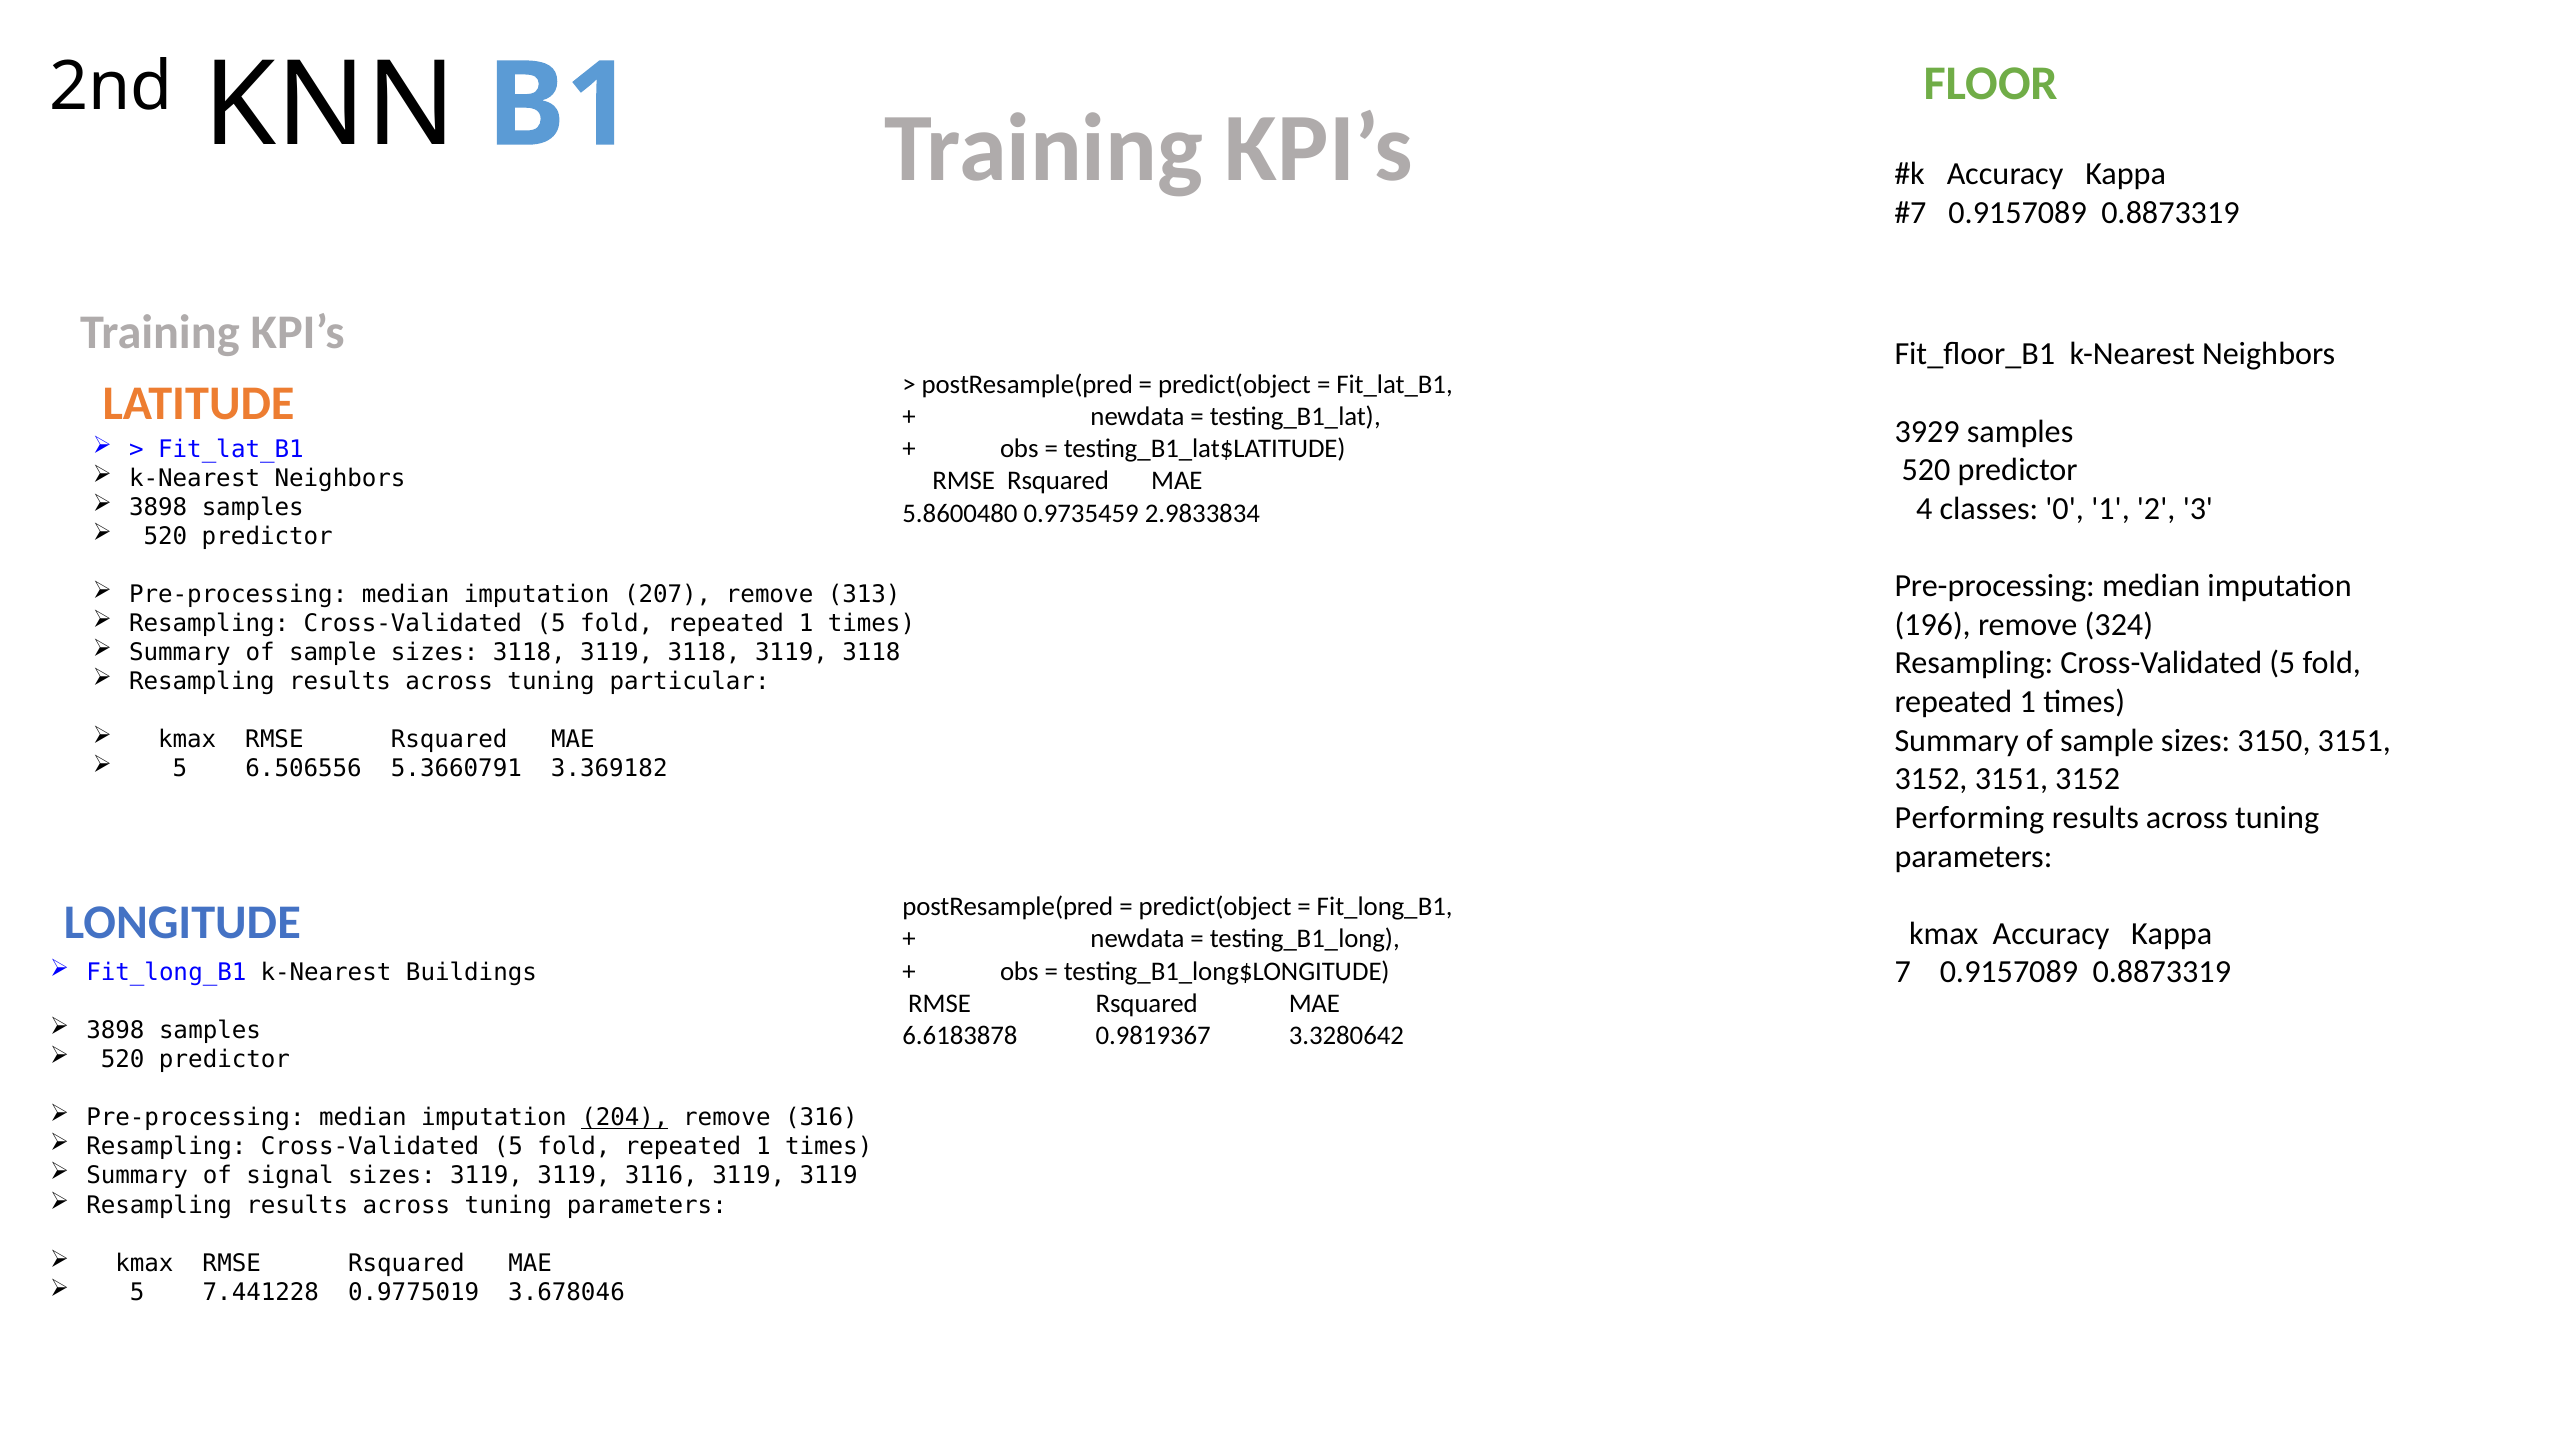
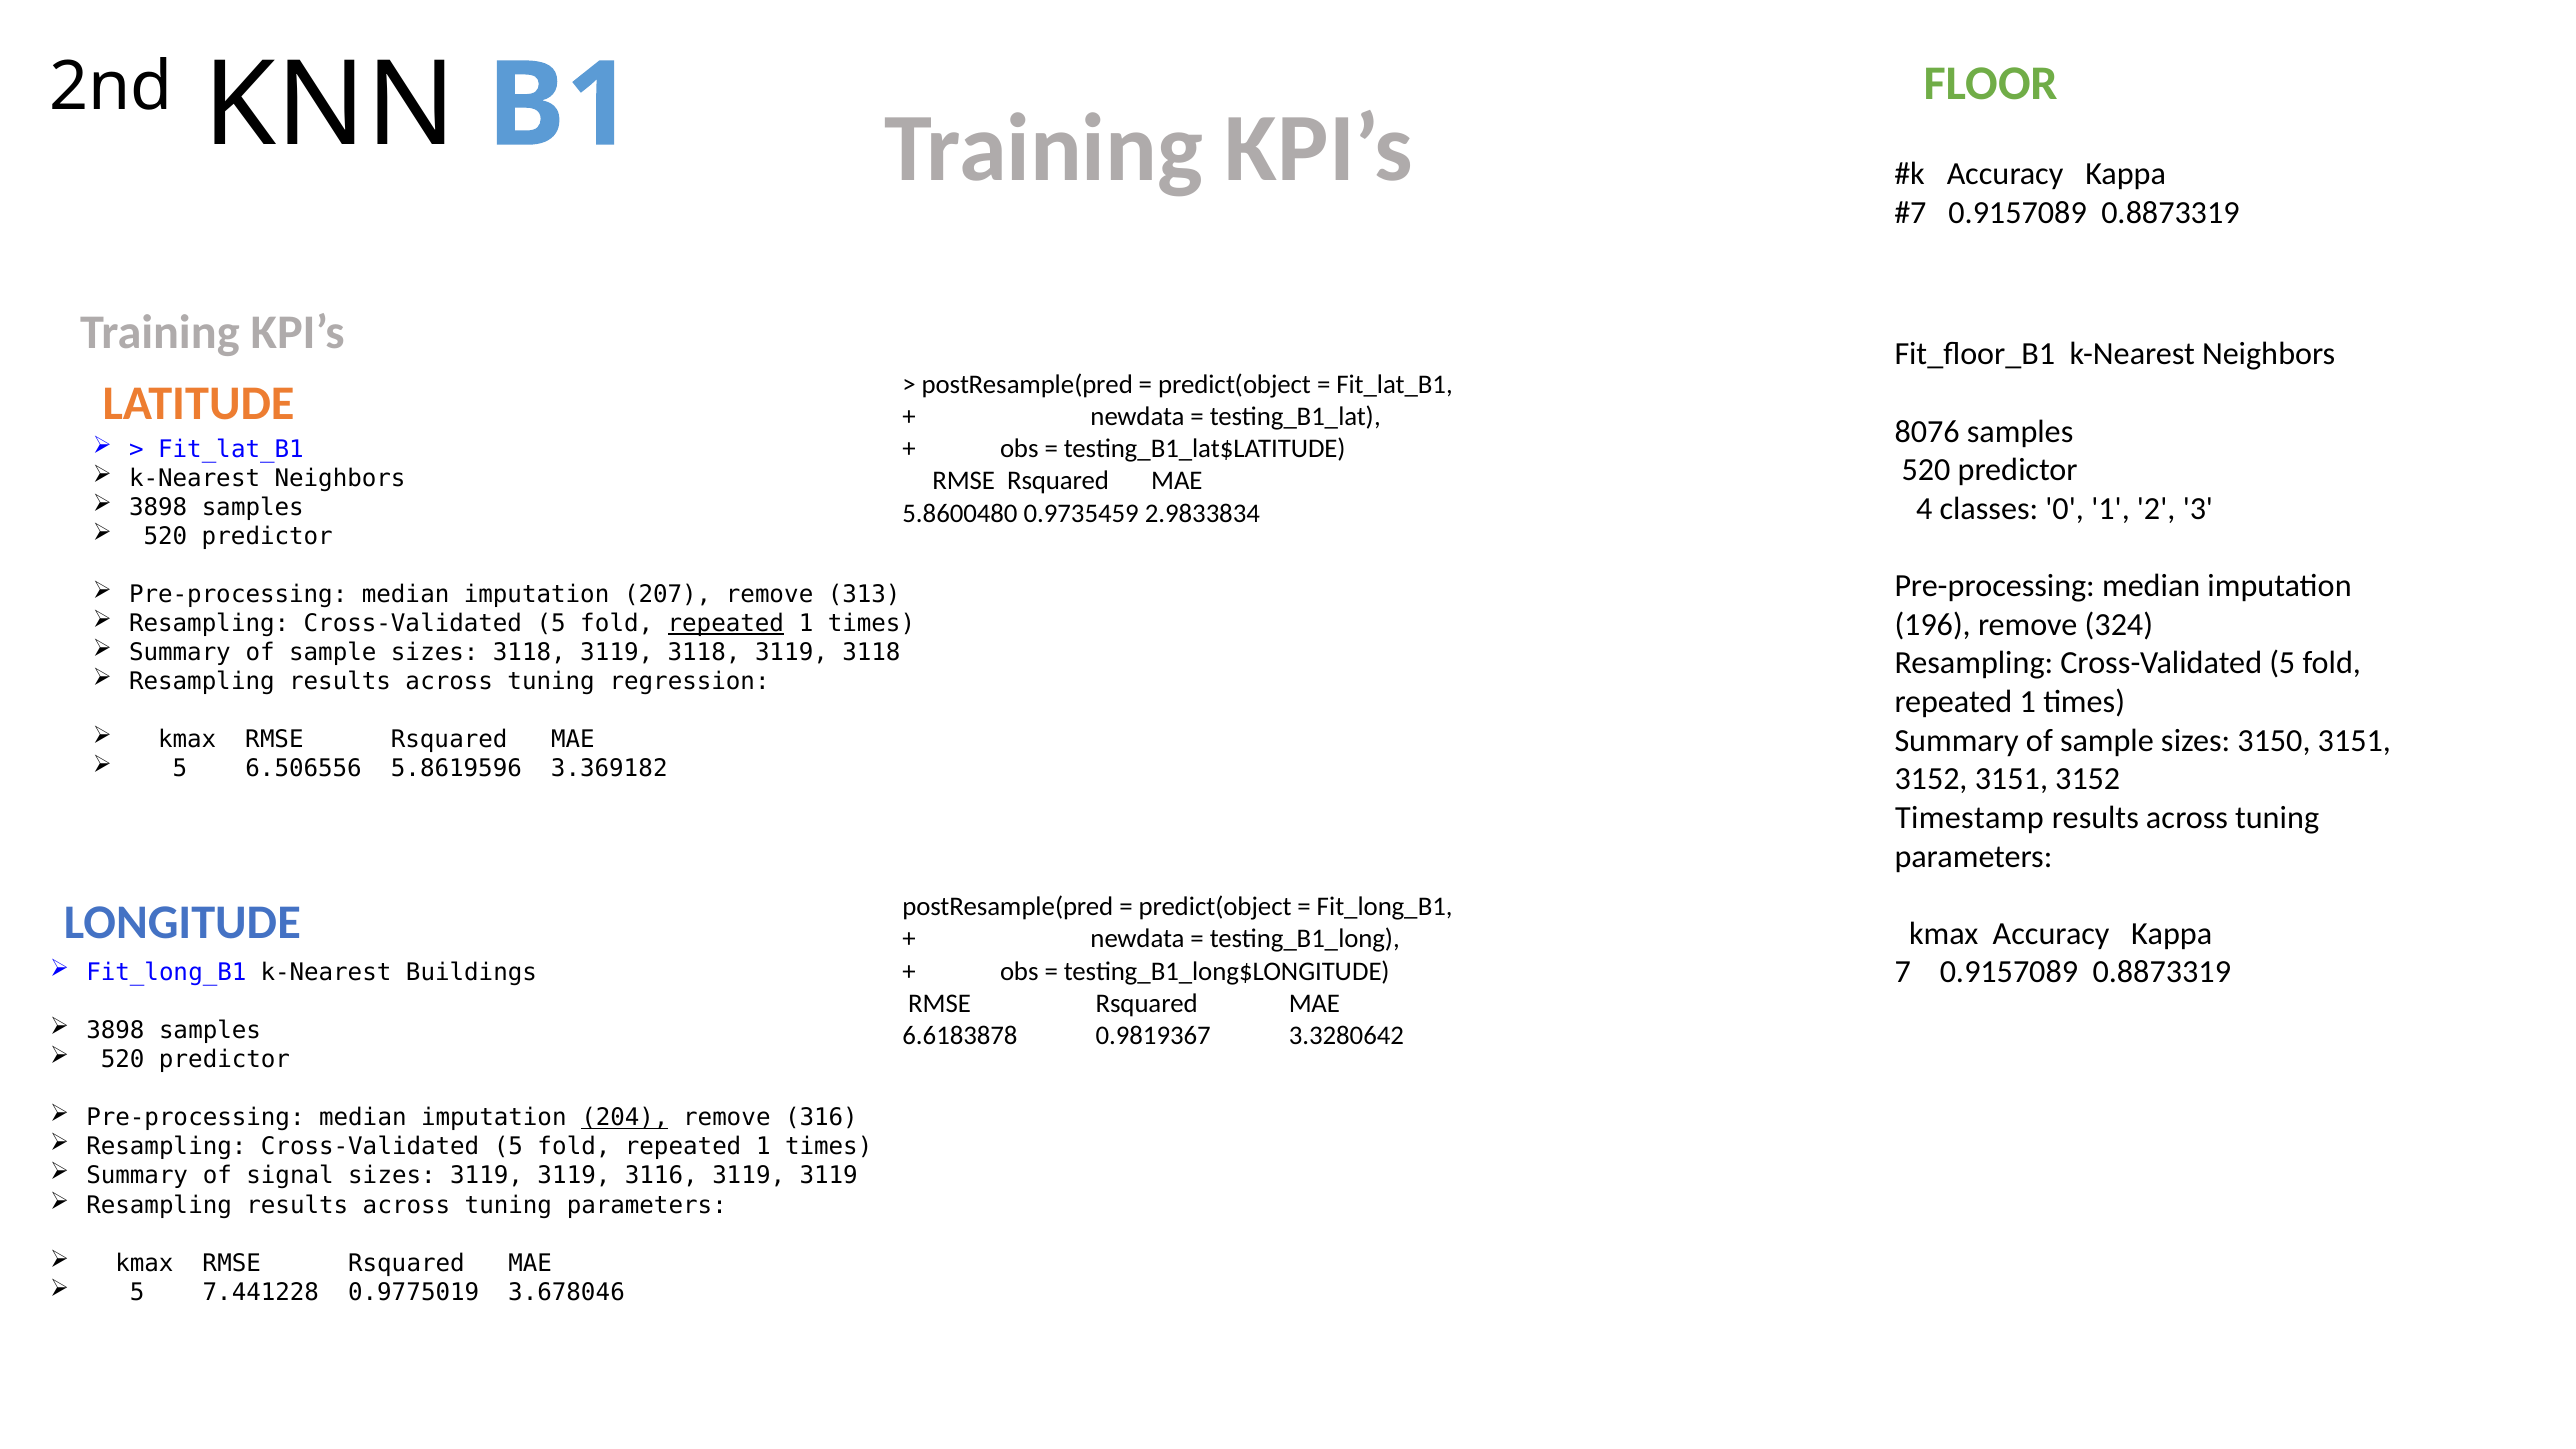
3929: 3929 -> 8076 (1927, 431)
repeated underline: none -> present (726, 624)
particular: particular -> regression (690, 682)
5.3660791: 5.3660791 -> 5.8619596 (456, 769)
Performing: Performing -> Timestamp (1969, 818)
